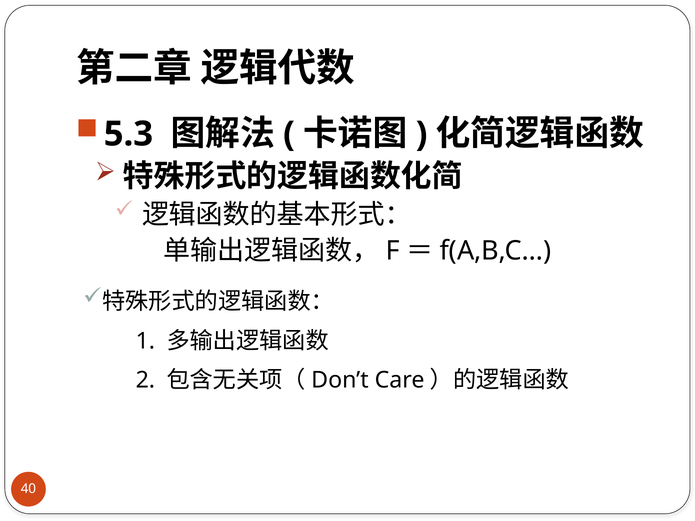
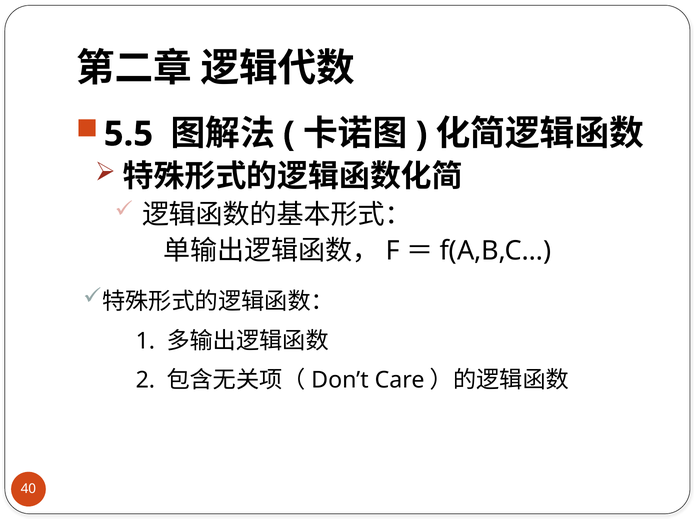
5.3: 5.3 -> 5.5 (128, 134)
